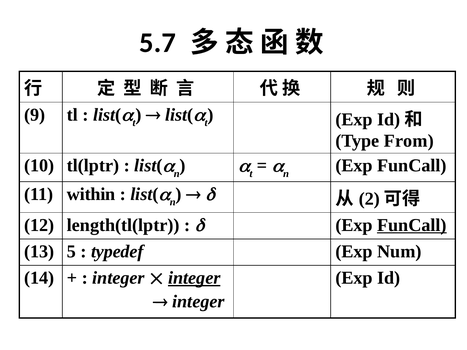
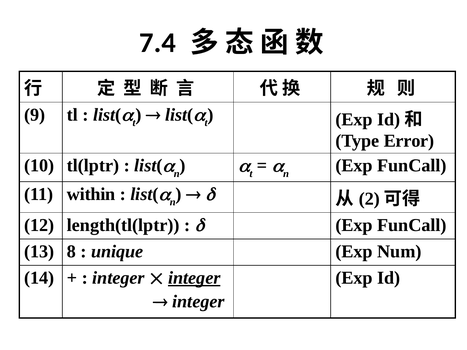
5.7: 5.7 -> 7.4 (158, 43)
From: From -> Error (409, 141)
FunCall underline: present -> none (412, 225)
5: 5 -> 8 (71, 252)
typedef: typedef -> unique (117, 252)
